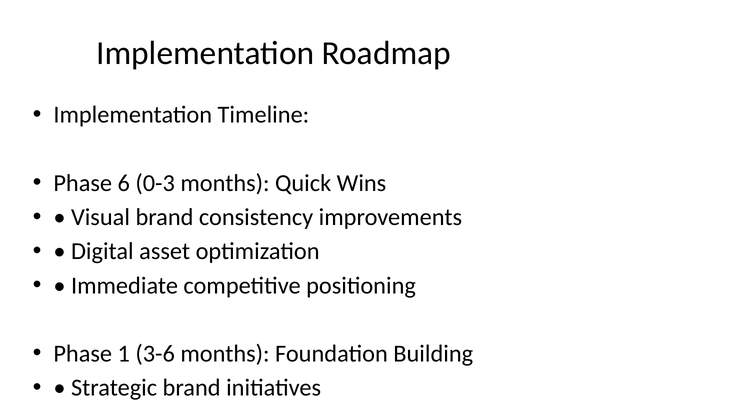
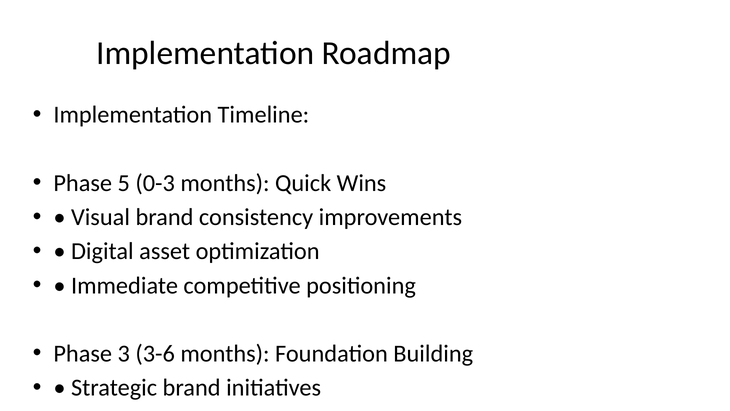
6: 6 -> 5 (124, 183)
1: 1 -> 3 (124, 353)
